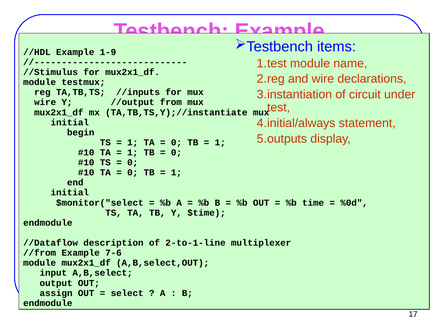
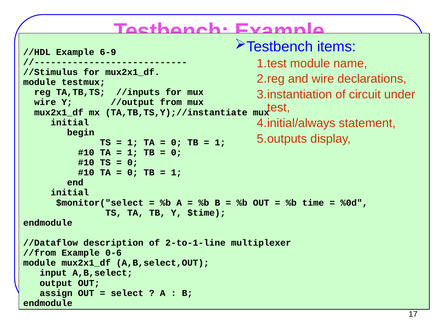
1-9: 1-9 -> 6-9 (108, 52)
7-6: 7-6 -> 0-6 (113, 253)
